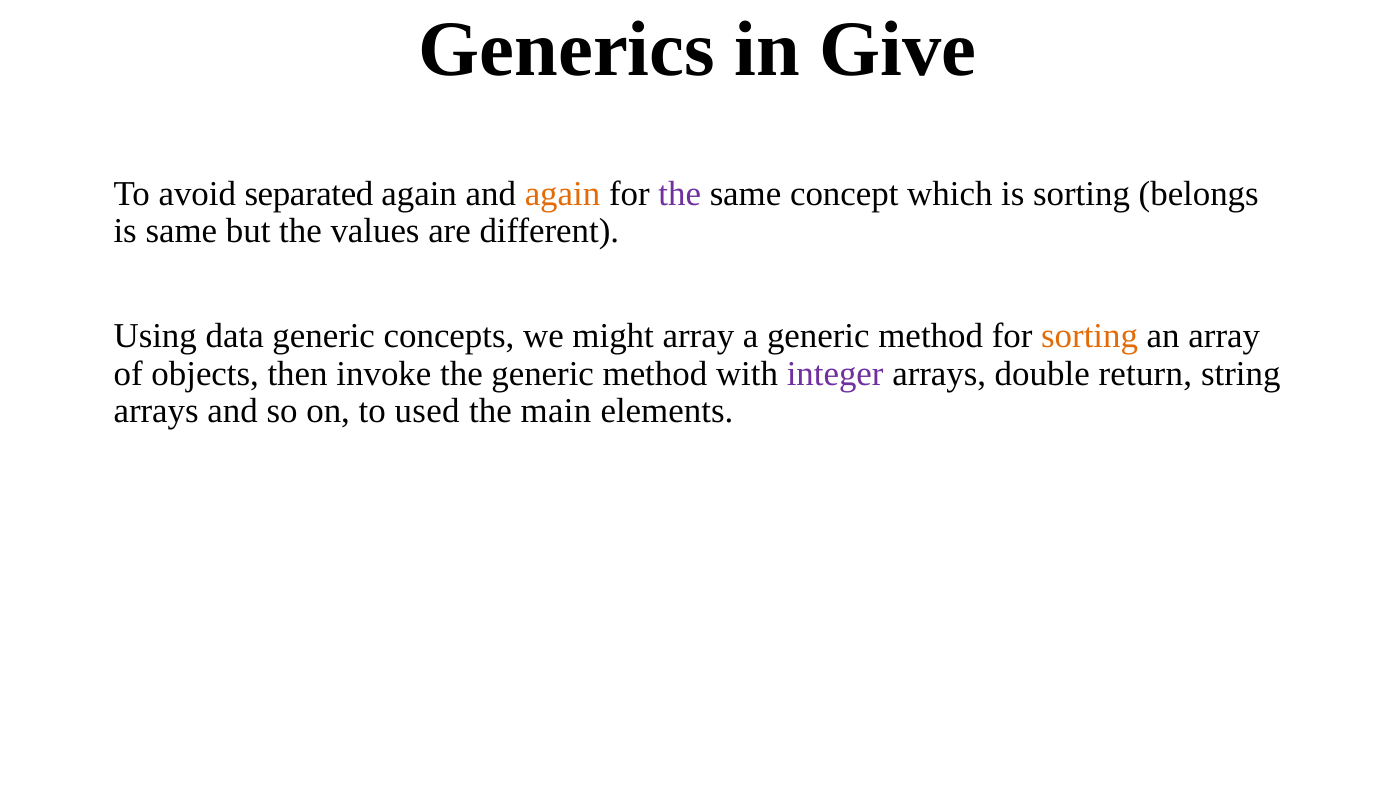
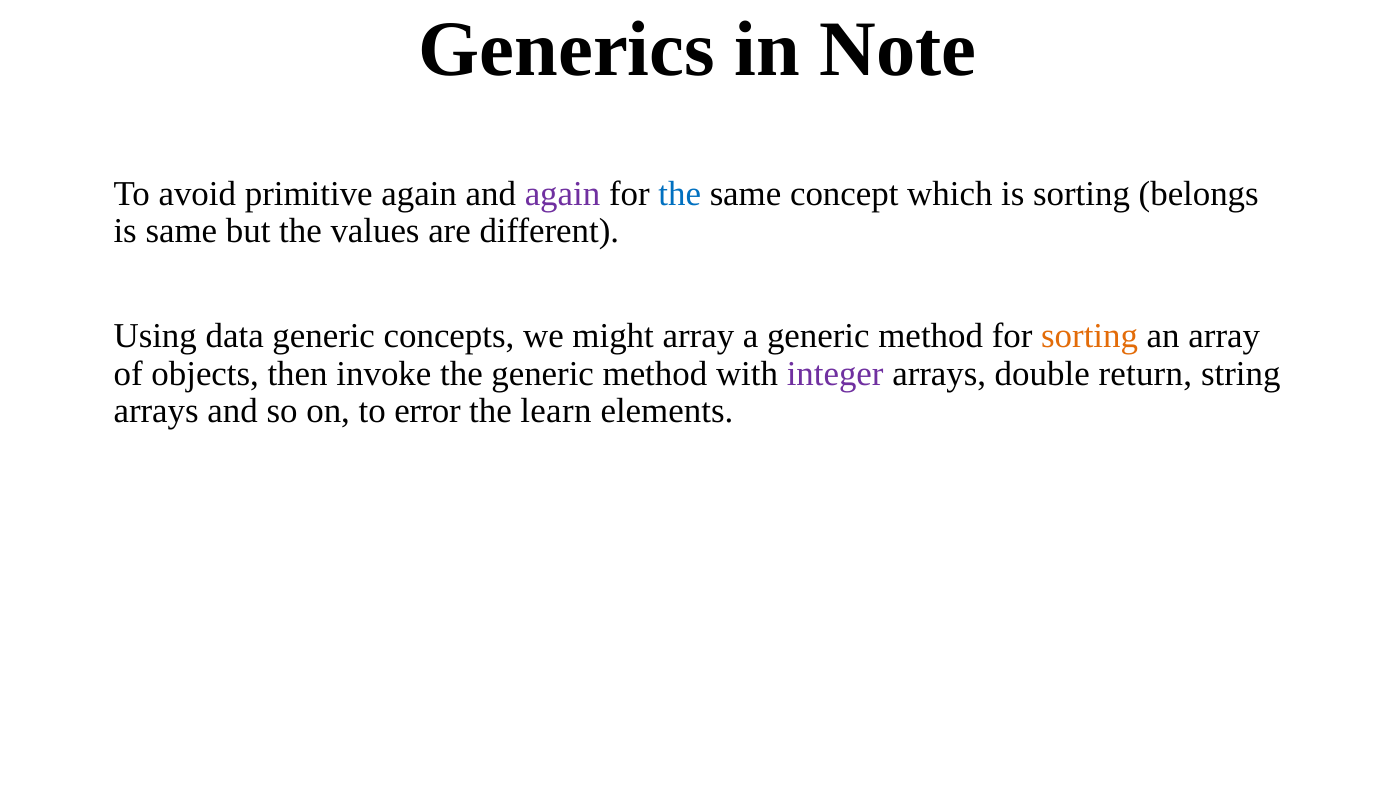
Give: Give -> Note (898, 49)
separated: separated -> primitive (309, 194)
again colour: orange -> purple (563, 194)
the colour: purple -> blue (680, 194)
used: used -> error (428, 411)
main: main -> learn (556, 411)
